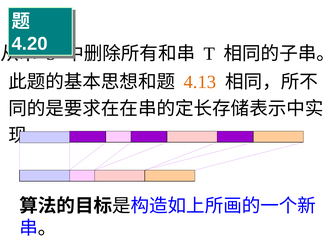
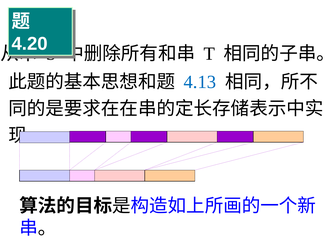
4.13 colour: orange -> blue (200, 82)
